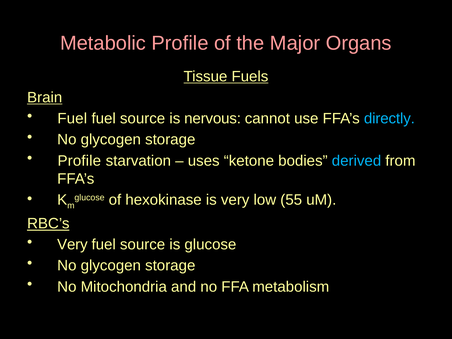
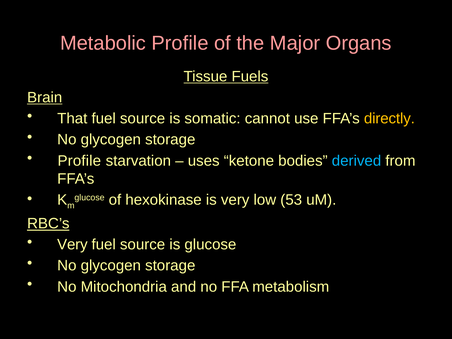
Fuel: Fuel -> That (72, 119)
nervous: nervous -> somatic (213, 119)
directly colour: light blue -> yellow (389, 119)
55: 55 -> 53 (291, 200)
